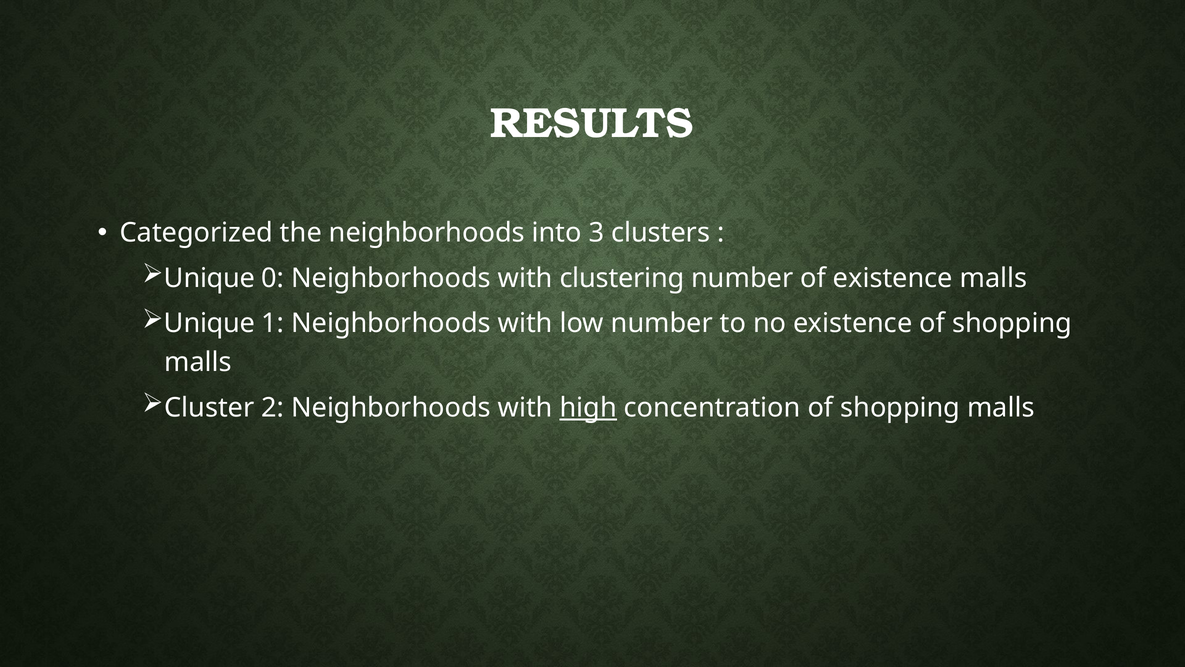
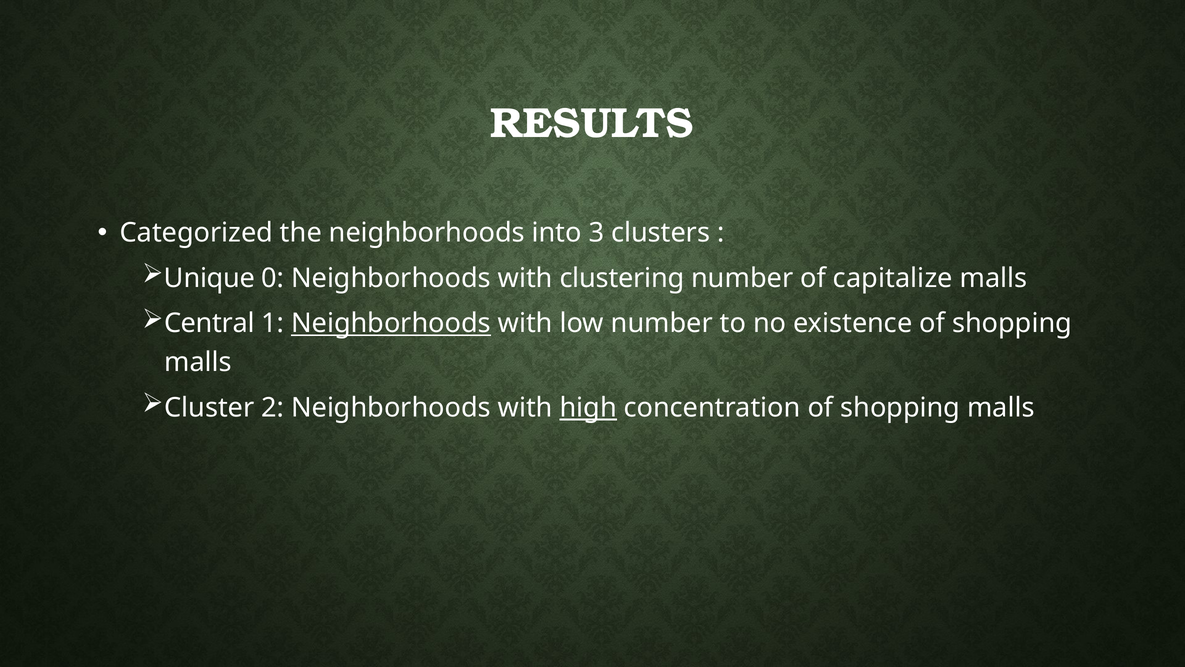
of existence: existence -> capitalize (893, 278)
Unique: Unique -> Central (209, 323)
Neighborhoods underline: none -> present (391, 323)
